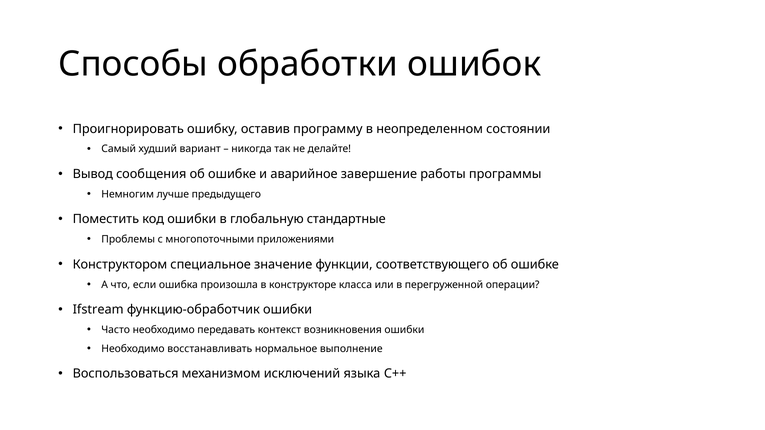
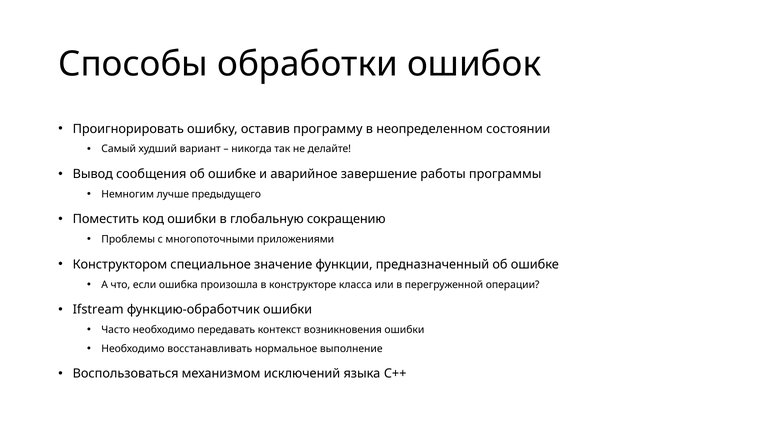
стандартные: стандартные -> сокращению (346, 219)
соответствующего: соответствующего -> предназначенный (433, 265)
